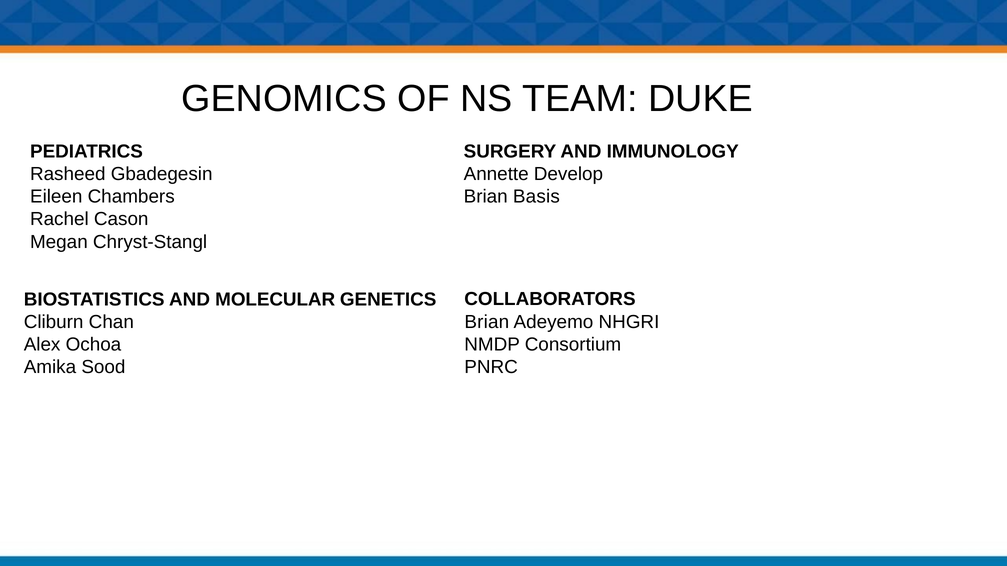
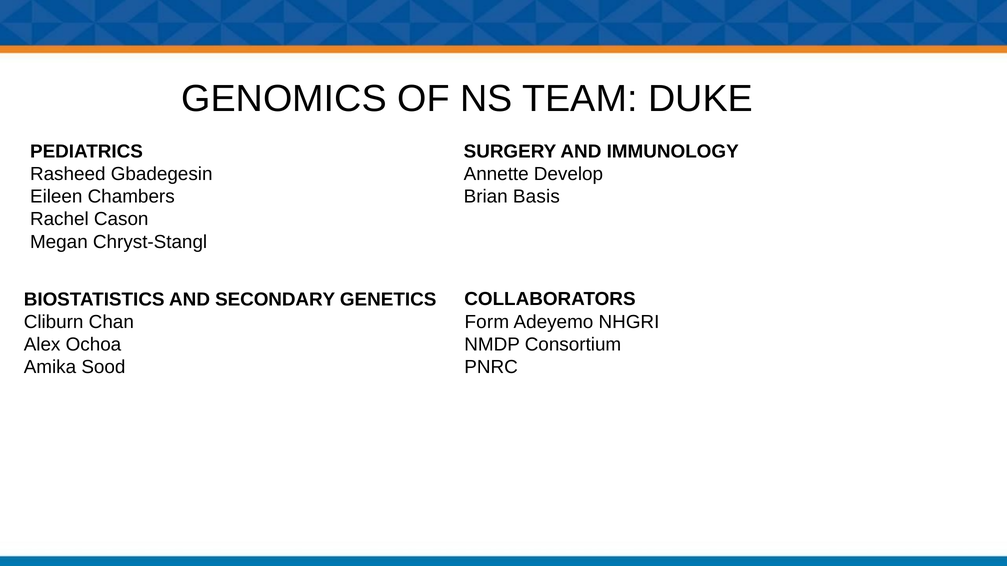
MOLECULAR: MOLECULAR -> SECONDARY (275, 300)
Brian: Brian -> Form (487, 322)
